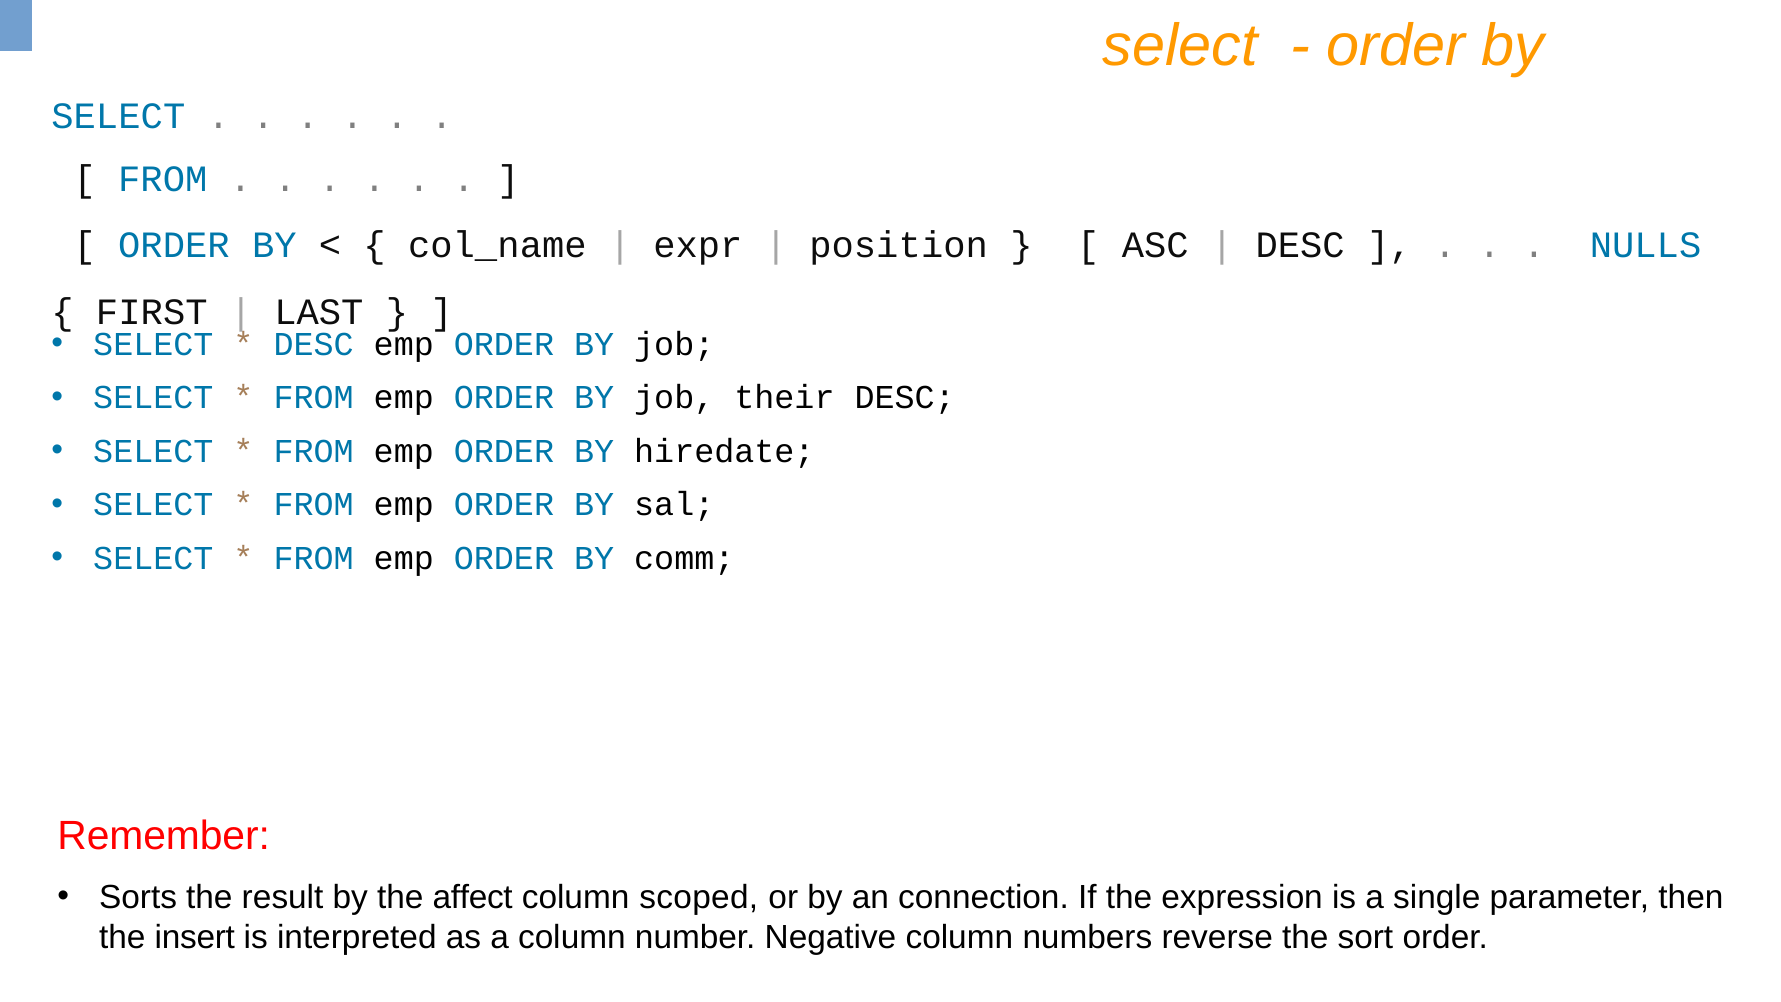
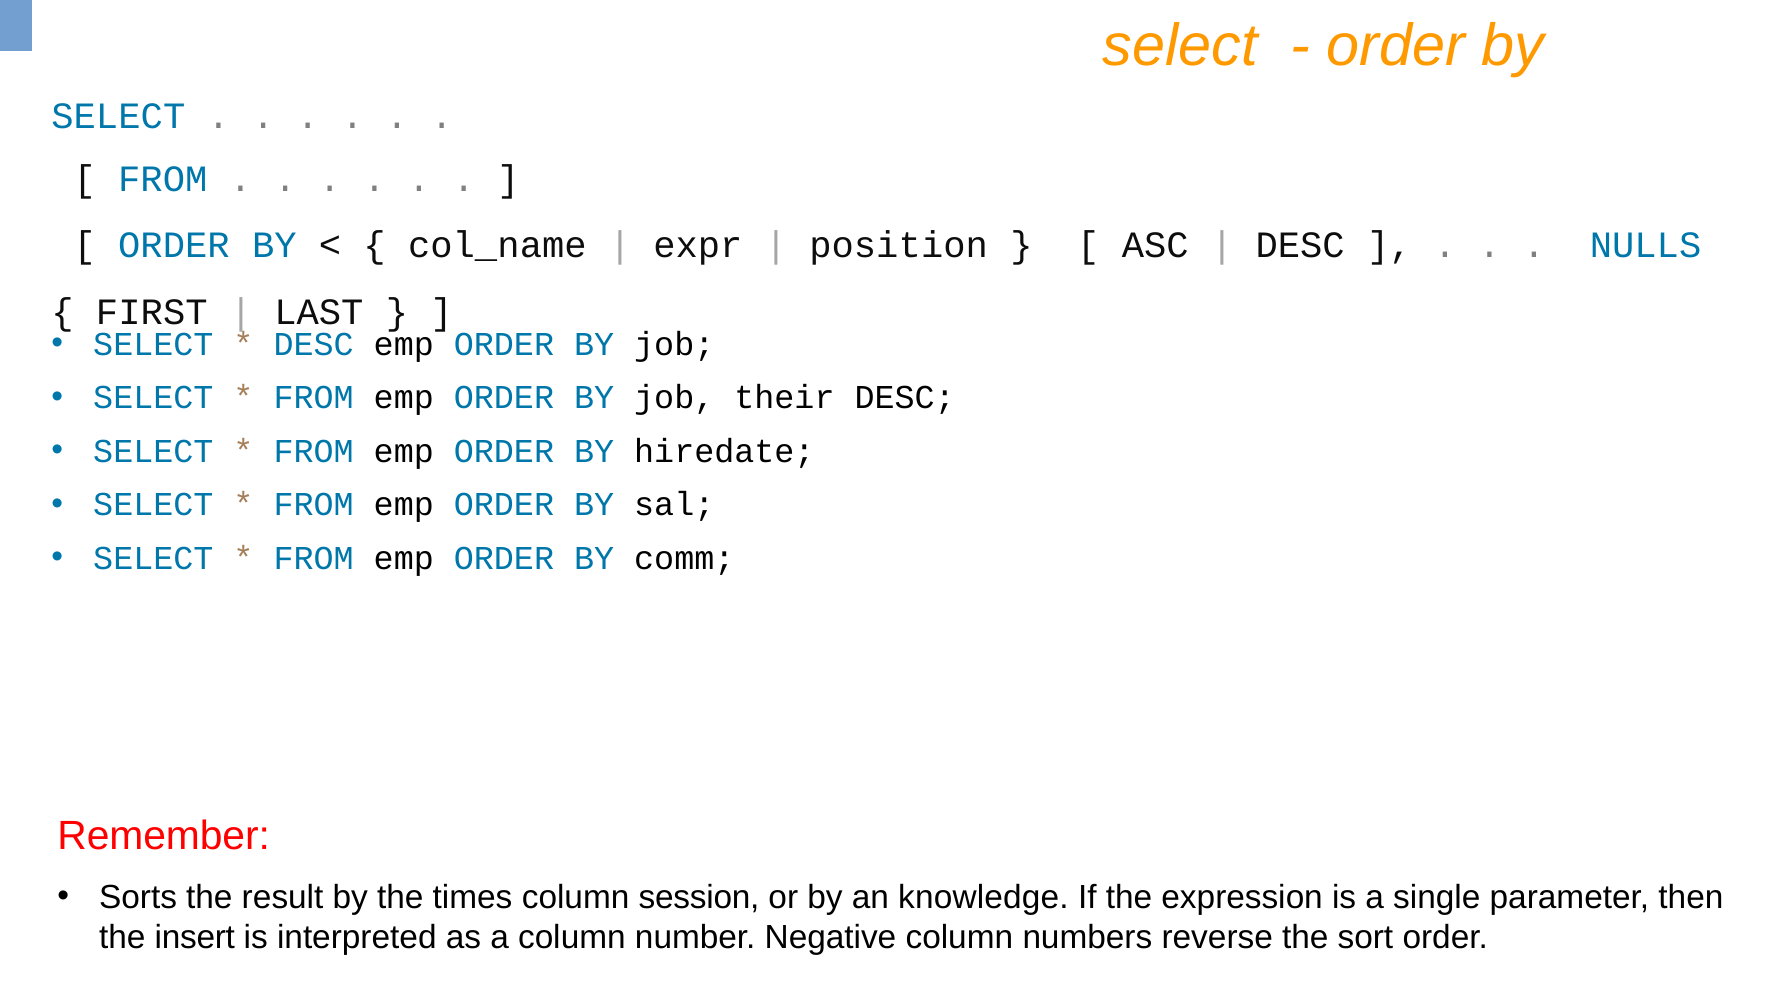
affect: affect -> times (473, 898)
scoped: scoped -> session (699, 898)
connection: connection -> knowledge (983, 898)
